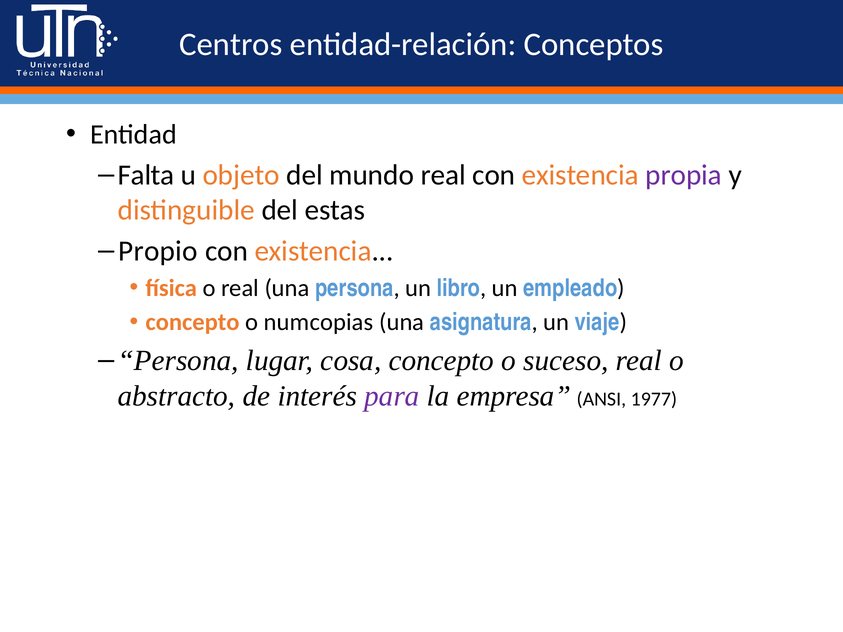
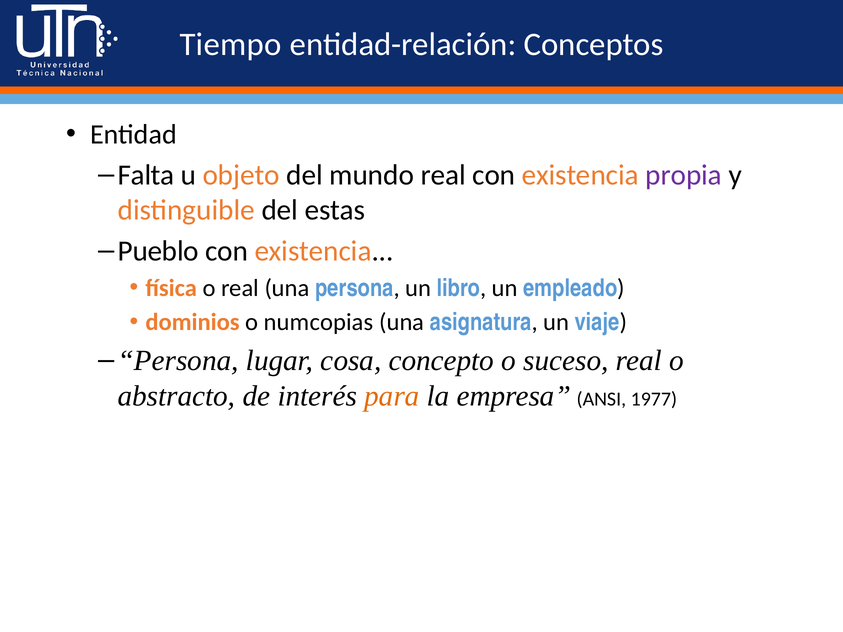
Centros: Centros -> Tiempo (231, 44)
Propio: Propio -> Pueblo (158, 251)
concepto: concepto -> dominios (193, 322)
para colour: purple -> orange (392, 396)
